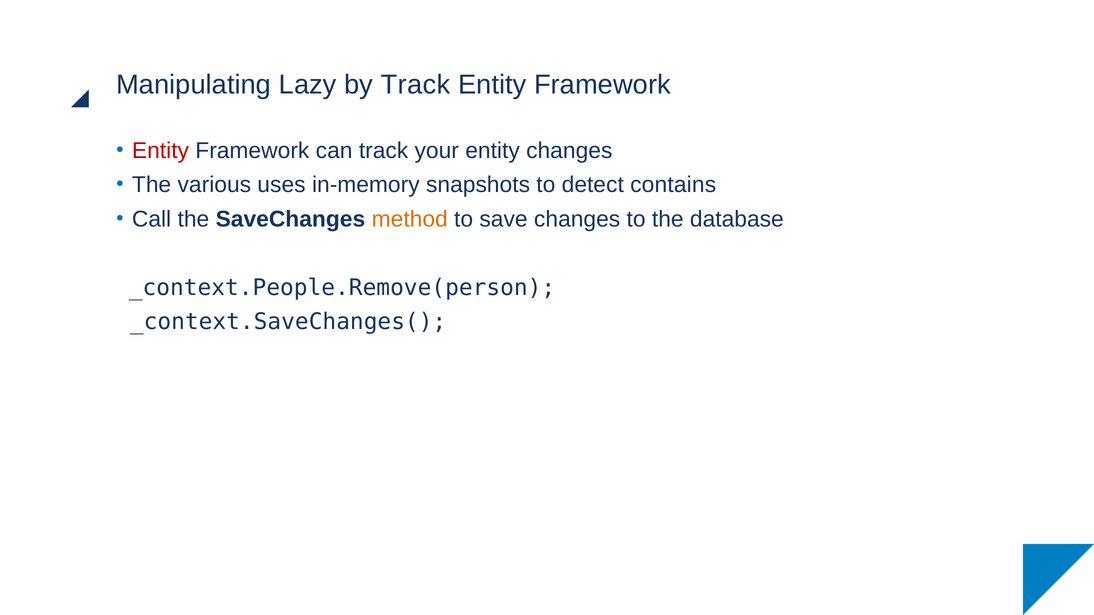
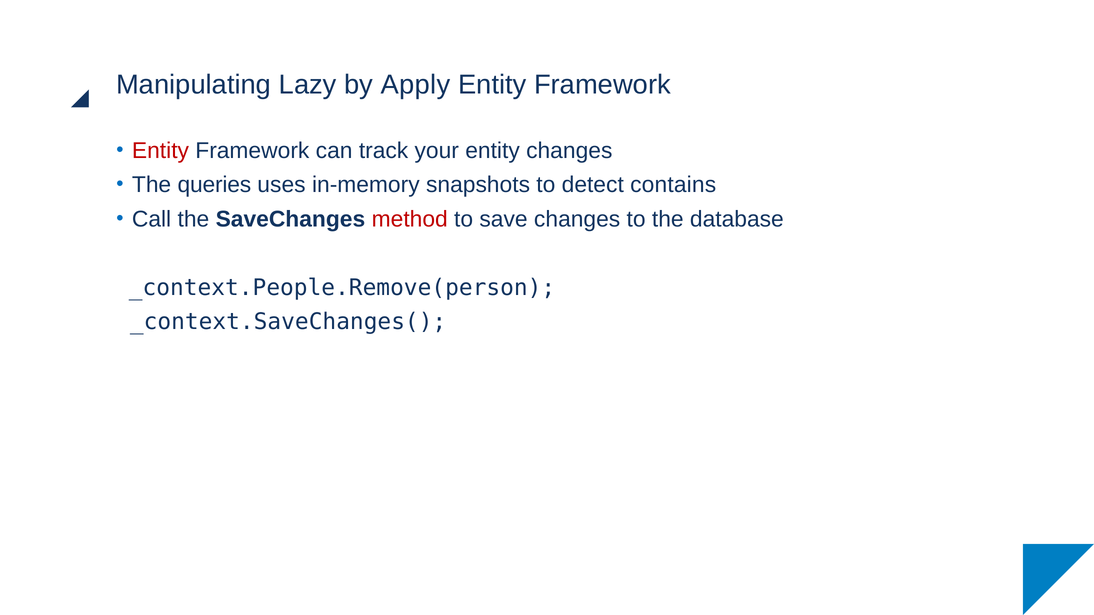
by Track: Track -> Apply (415, 85)
various: various -> queries (214, 185)
method colour: orange -> red (410, 219)
